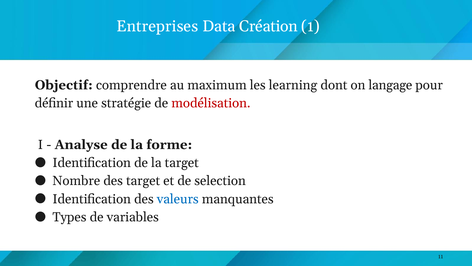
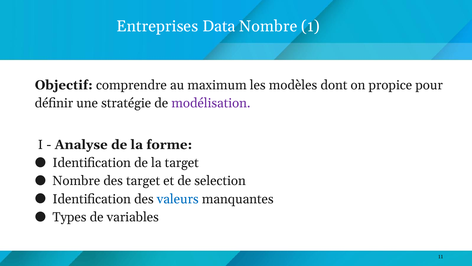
Data Création: Création -> Nombre (268, 26)
learning: learning -> modèles (293, 85)
langage: langage -> propice (390, 85)
modélisation colour: red -> purple (211, 103)
